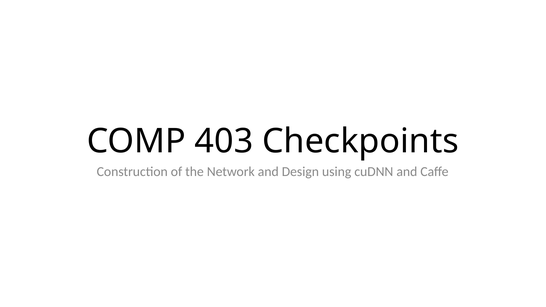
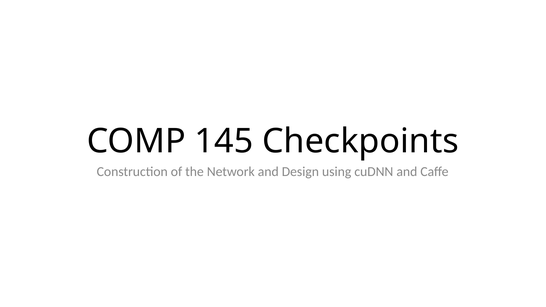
403: 403 -> 145 (224, 141)
